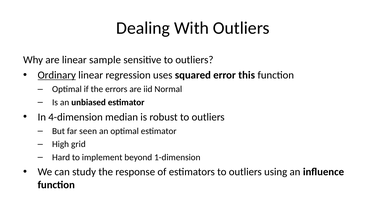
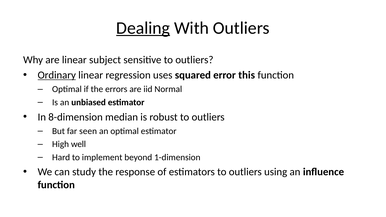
Dealing underline: none -> present (143, 28)
sample: sample -> subject (105, 60)
4-dimension: 4-dimension -> 8-dimension (76, 117)
grid: grid -> well (78, 144)
